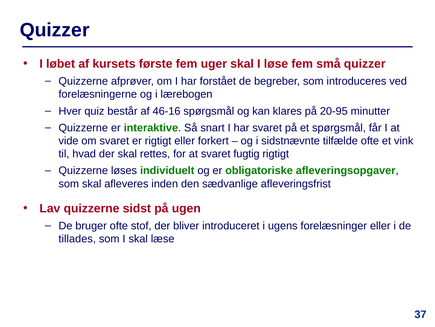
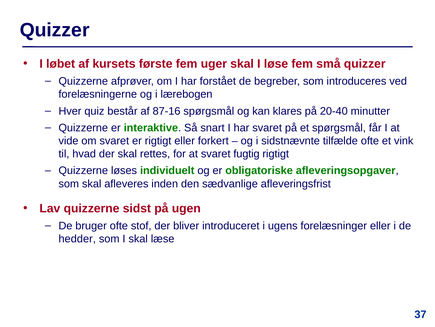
46-16: 46-16 -> 87-16 (167, 111)
20-95: 20-95 -> 20-40 (334, 111)
tillades: tillades -> hedder (77, 238)
